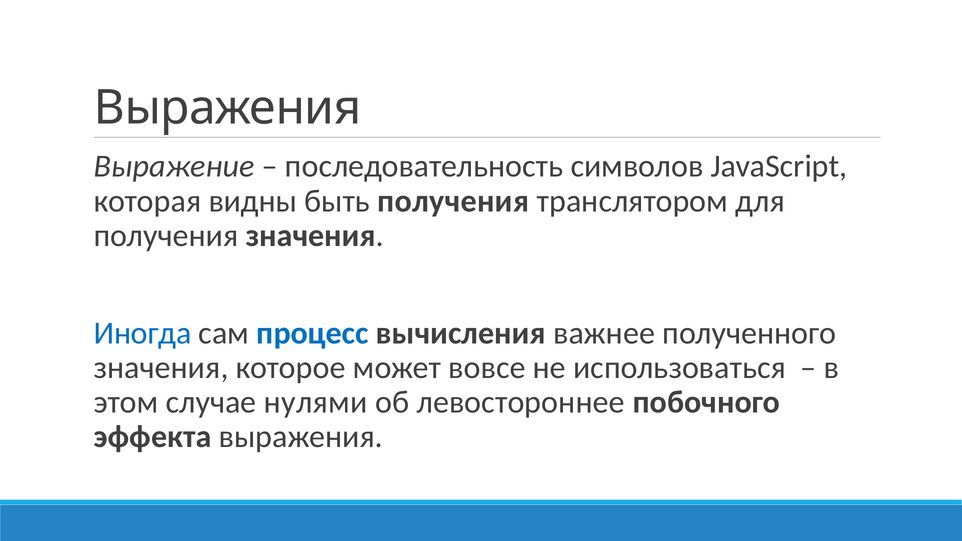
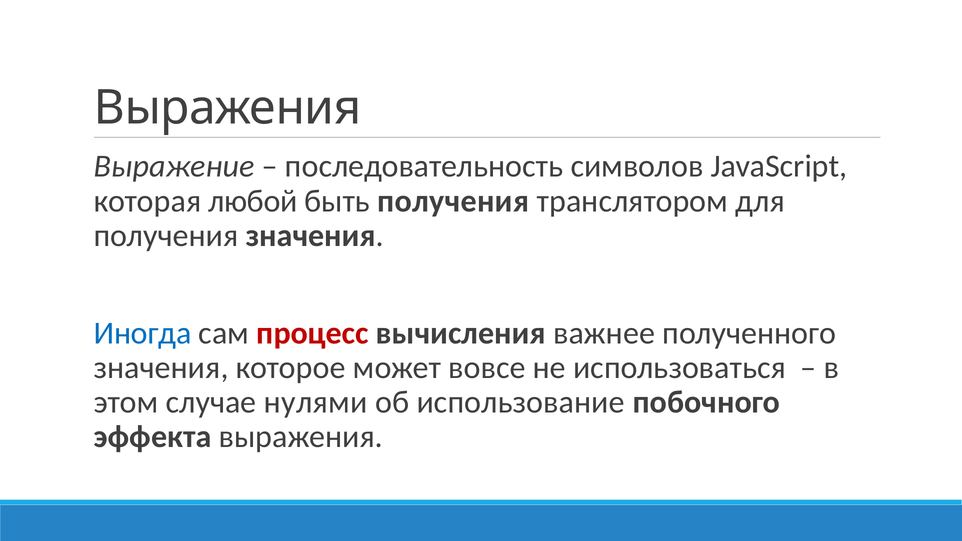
видны: видны -> любой (253, 201)
процесс colour: blue -> red (313, 333)
левостороннее: левостороннее -> использование (521, 402)
